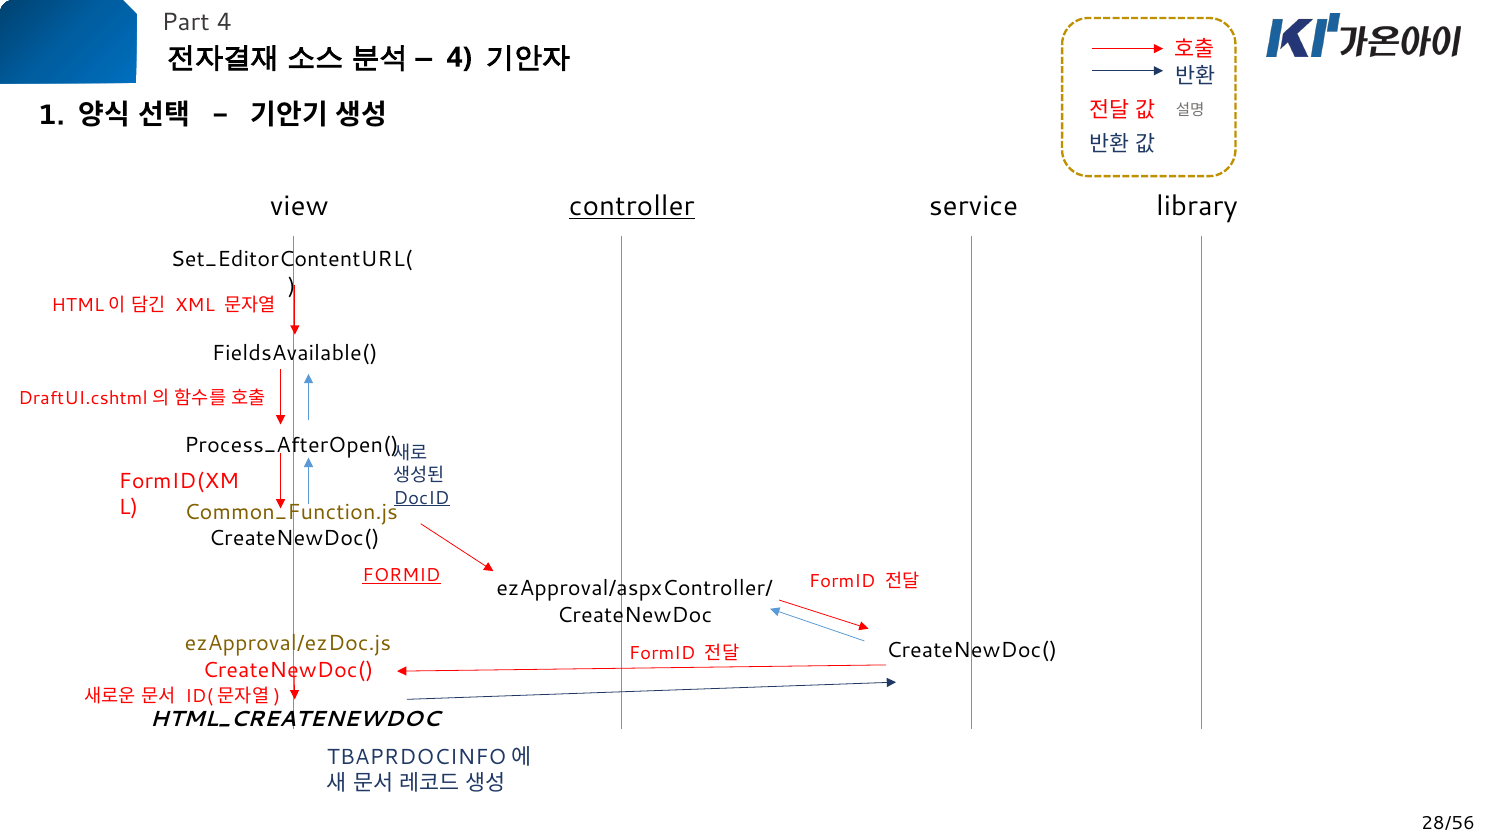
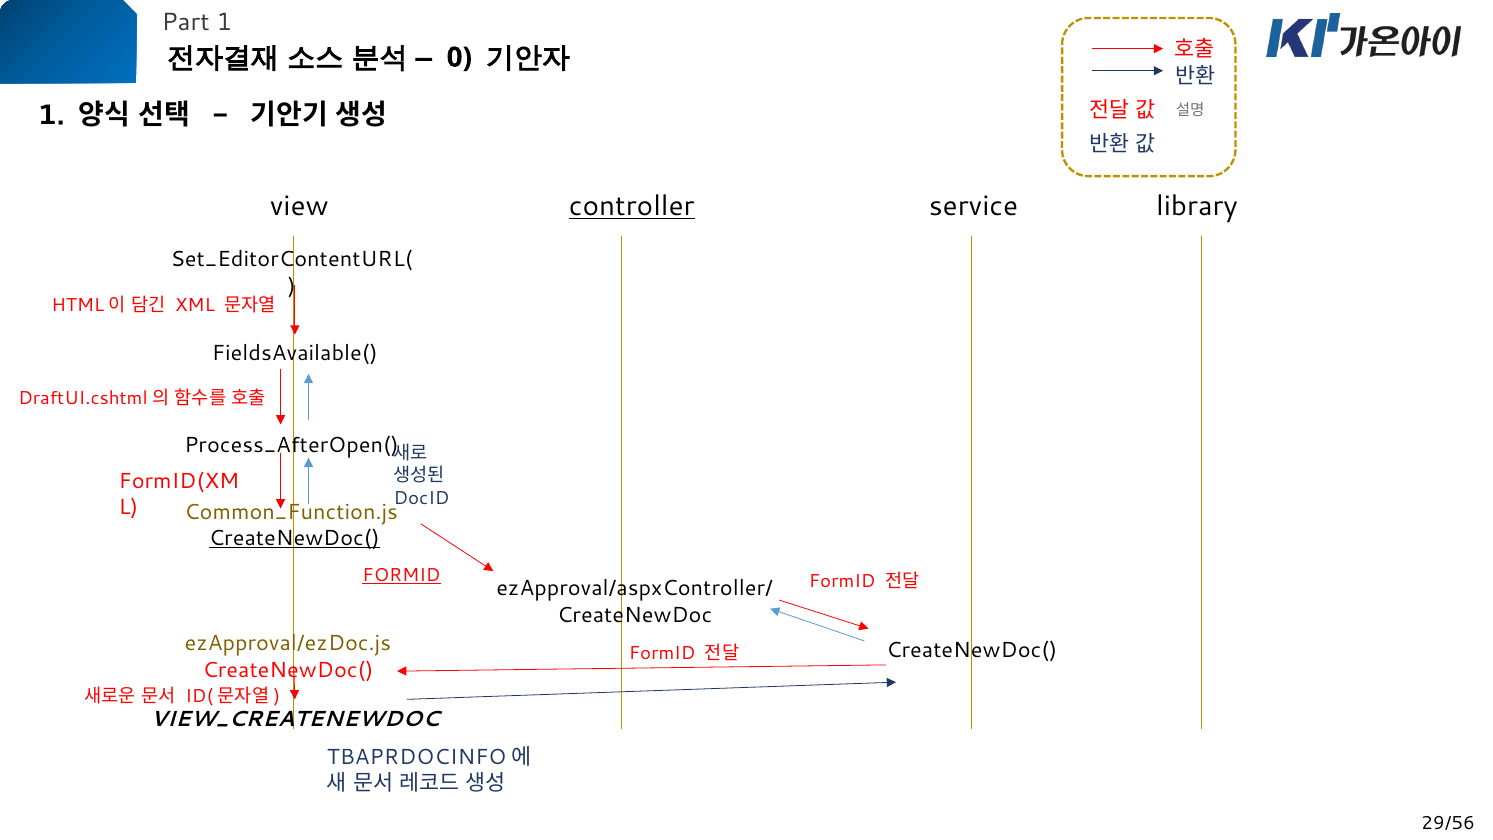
Part 4: 4 -> 1 (224, 22)
4: 4 -> 0 (459, 57)
DocID underline: present -> none (422, 498)
CreateNewDoc( underline: none -> present (294, 538)
HTML_CREATENEWDOC: HTML_CREATENEWDOC -> VIEW_CREATENEWDOC (295, 719)
28/56: 28/56 -> 29/56 (1448, 823)
